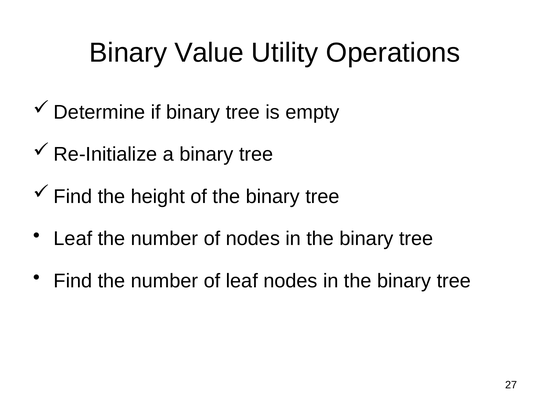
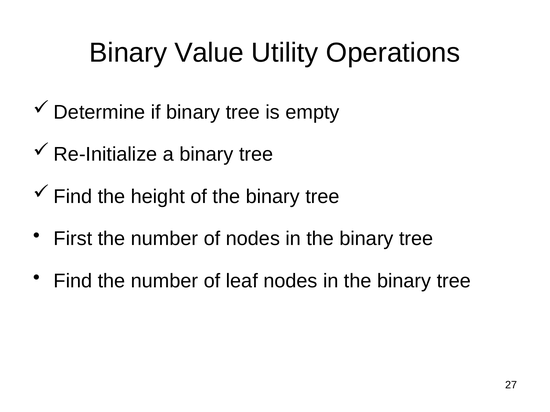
Leaf: Leaf -> First (73, 239)
